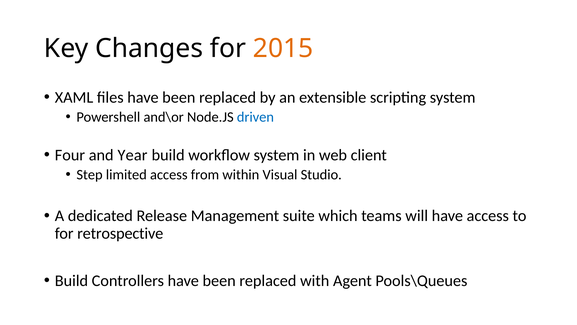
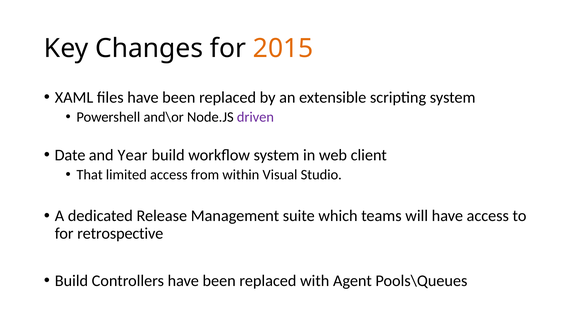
driven colour: blue -> purple (255, 117)
Four: Four -> Date (70, 155)
Step: Step -> That (90, 175)
